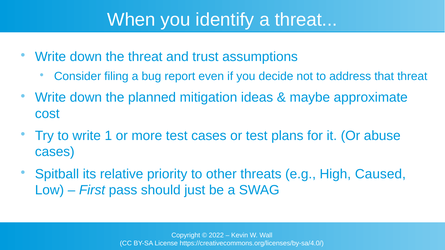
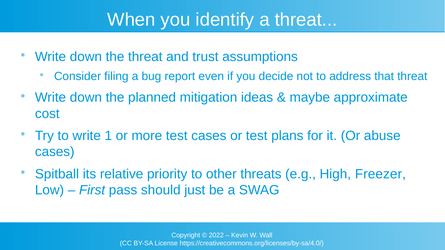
Caused: Caused -> Freezer (380, 174)
